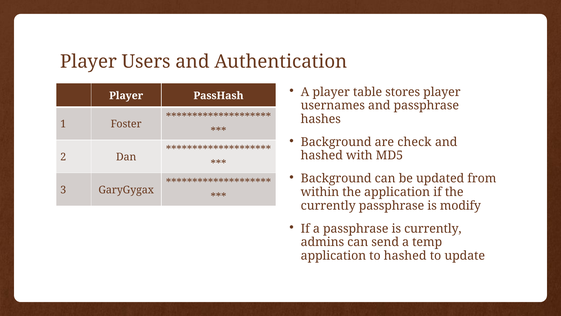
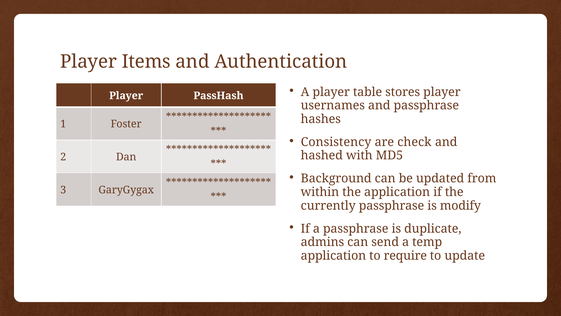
Users: Users -> Items (146, 62)
Background: Background -> Consistency (336, 142)
is currently: currently -> duplicate (433, 228)
to hashed: hashed -> require (405, 255)
